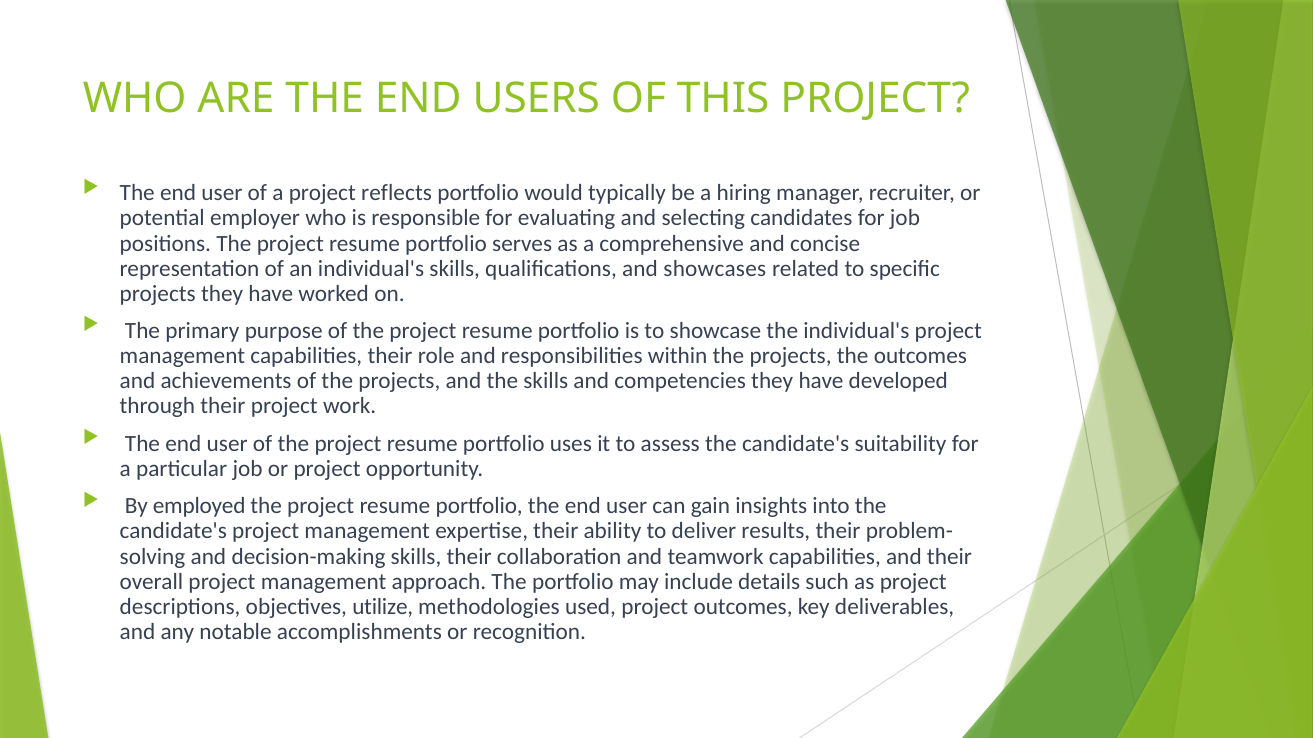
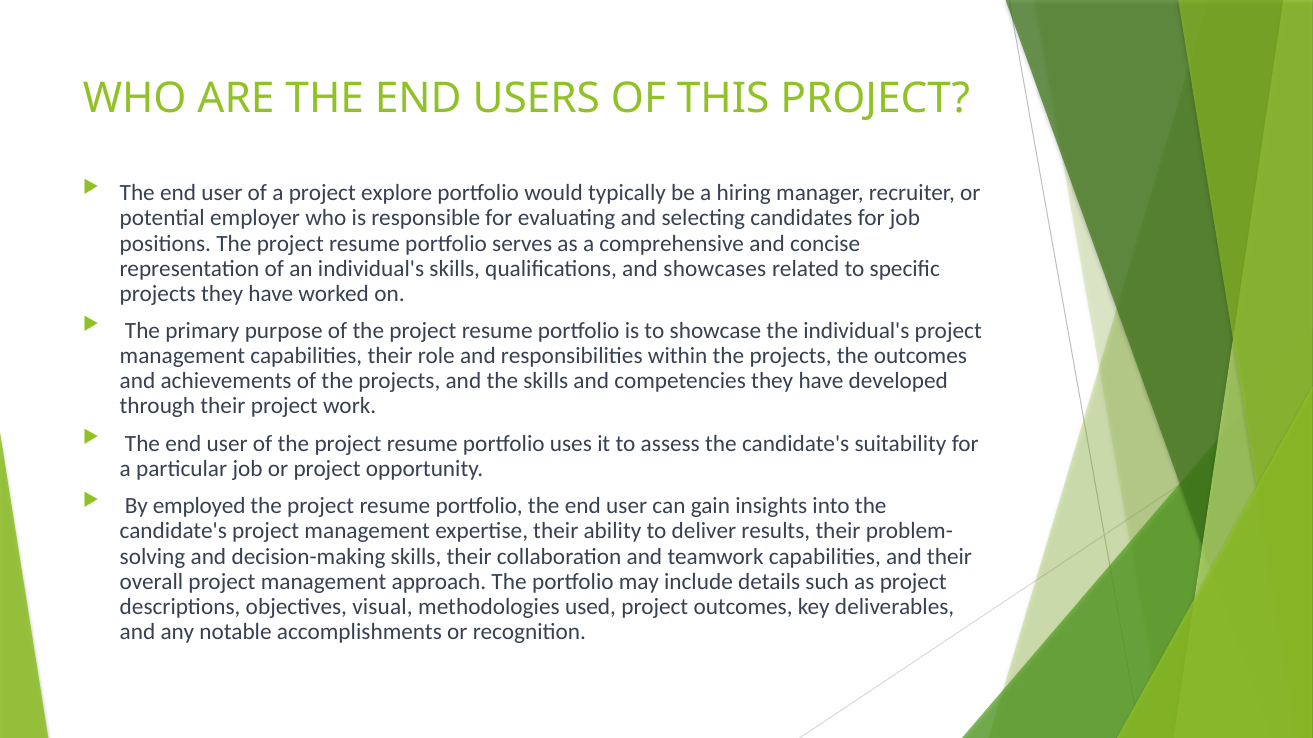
reflects: reflects -> explore (397, 193)
utilize: utilize -> visual (383, 607)
